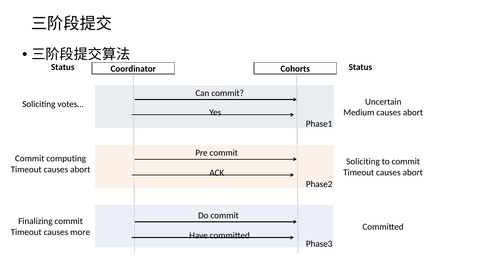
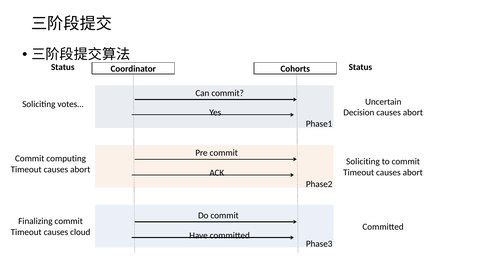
Medium: Medium -> Decision (359, 113)
more: more -> cloud (80, 232)
